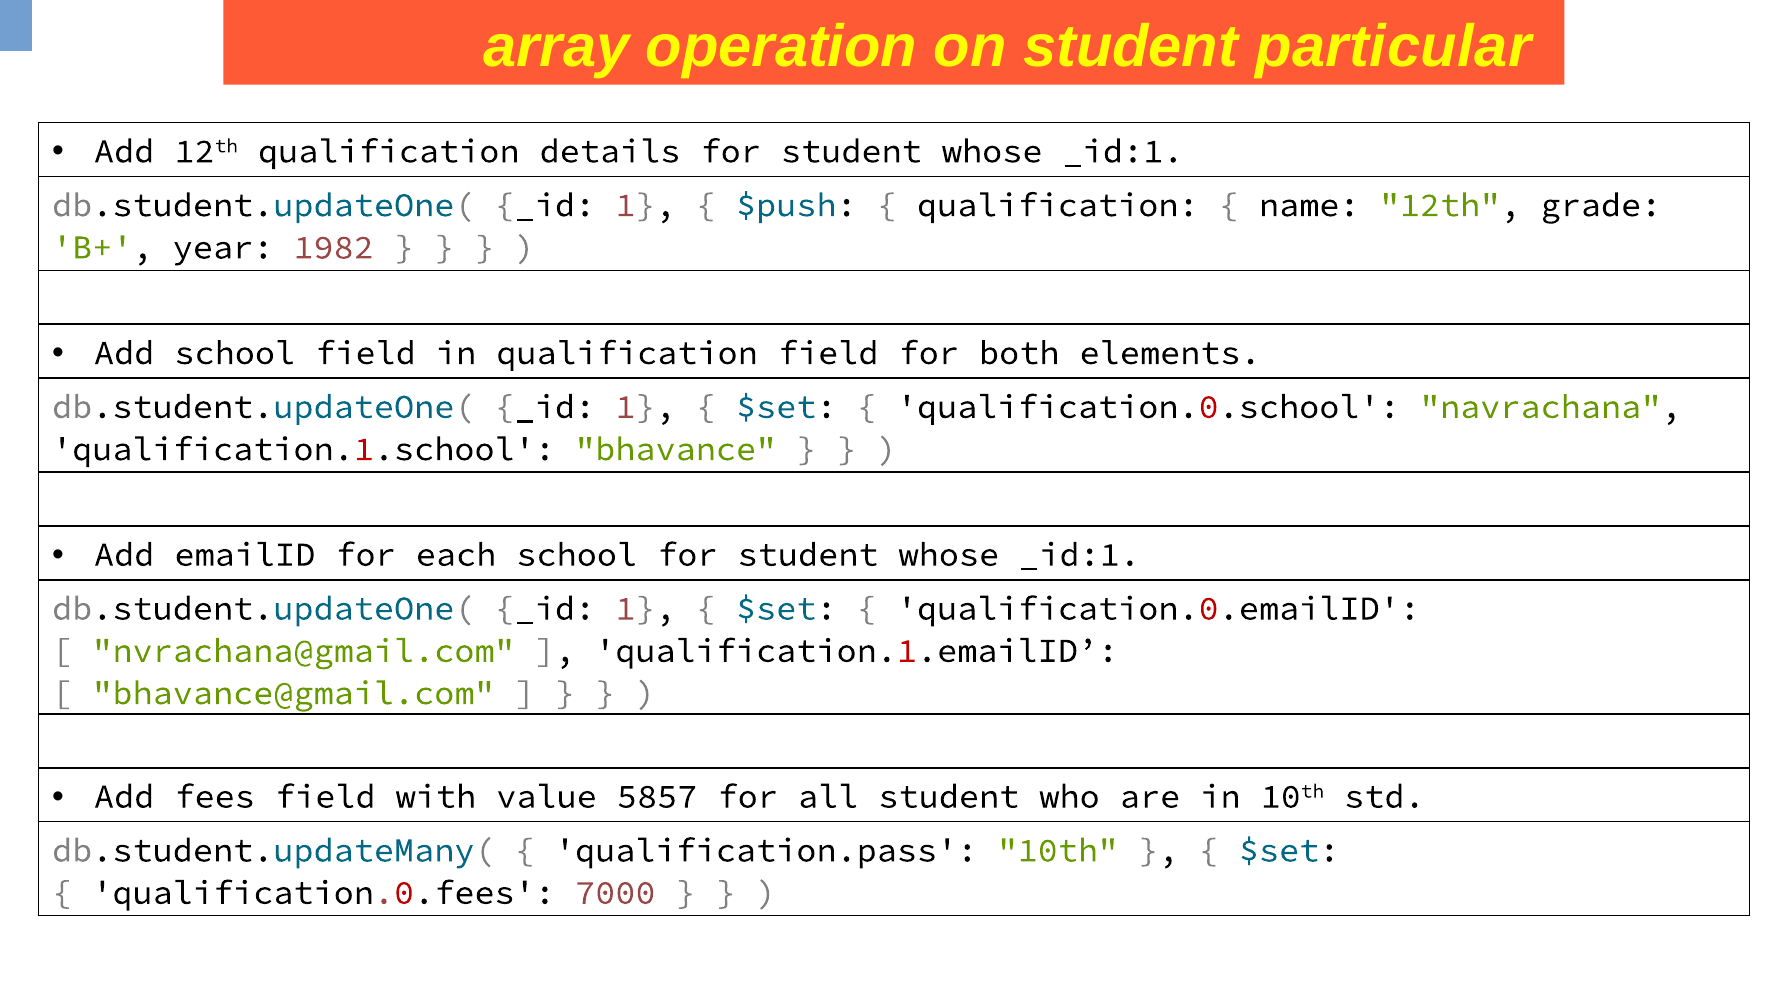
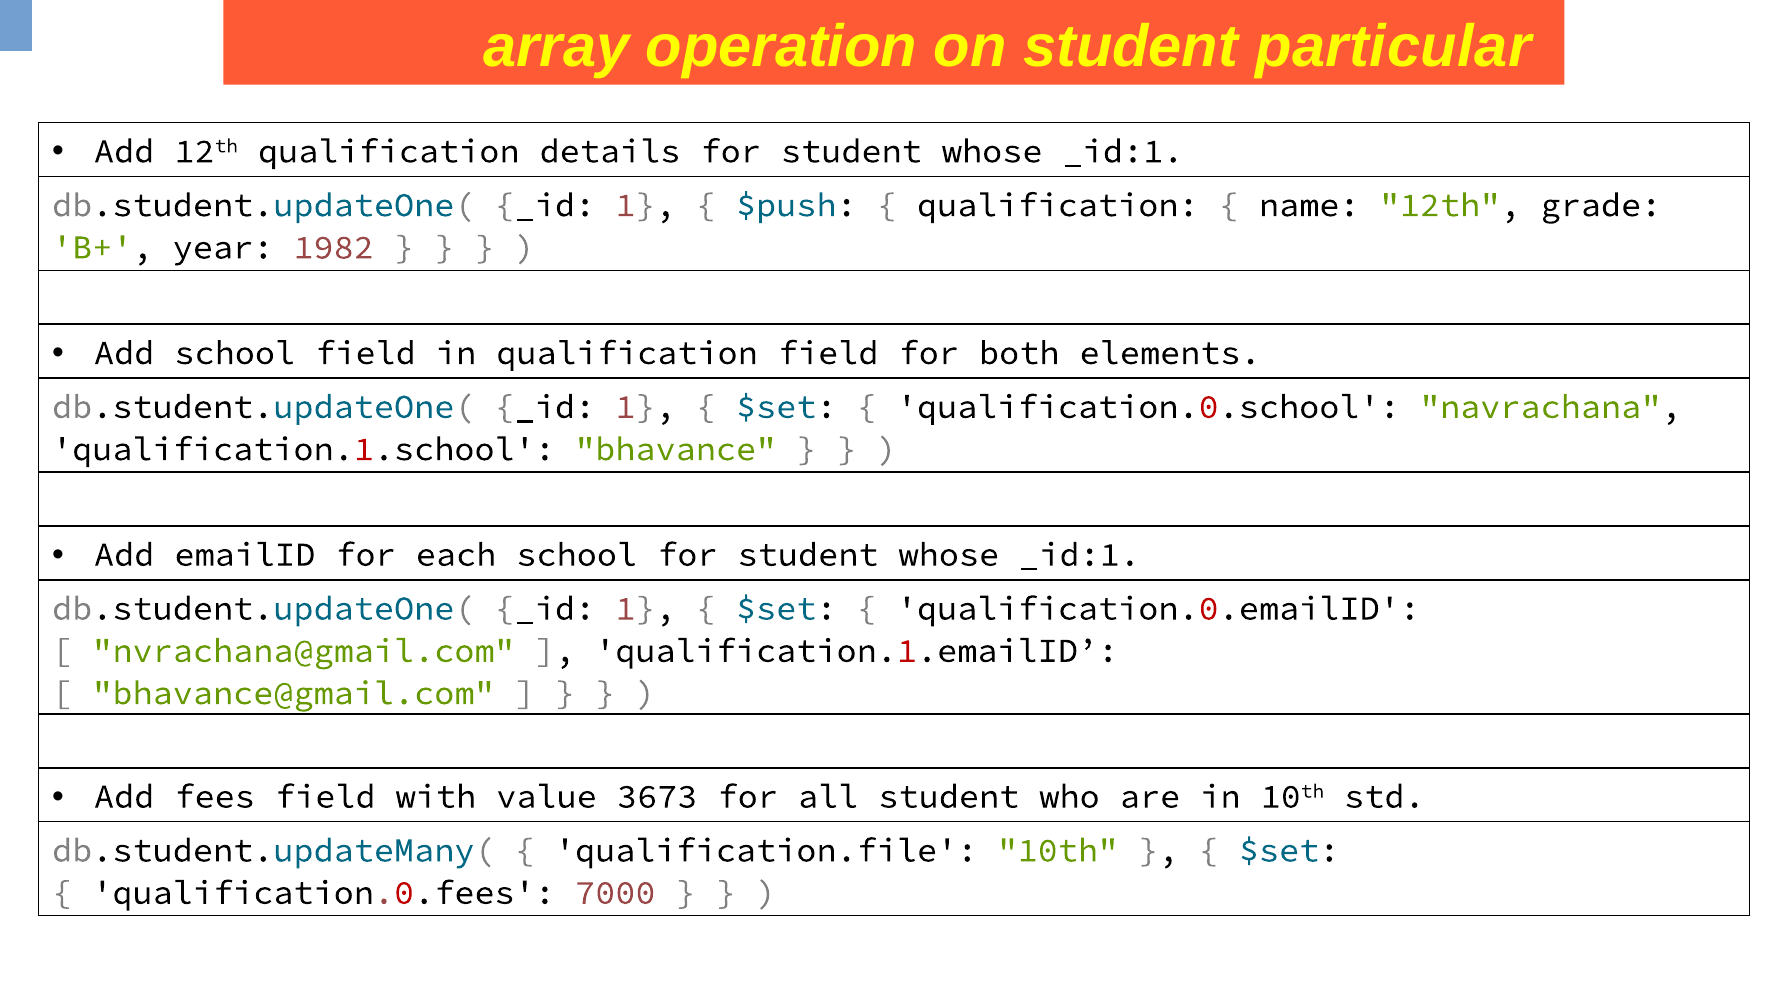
5857: 5857 -> 3673 (657, 796)
qualification.pass: qualification.pass -> qualification.file (766, 850)
